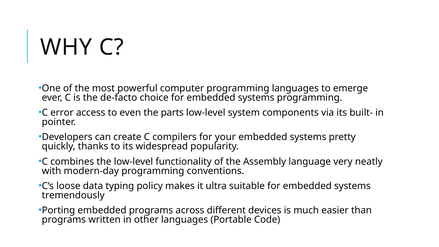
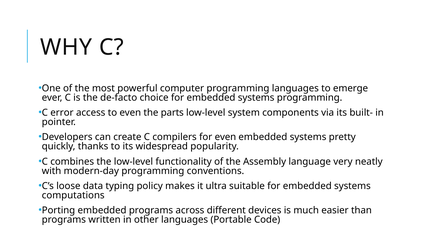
for your: your -> even (225, 137)
tremendously: tremendously -> computations (73, 195)
